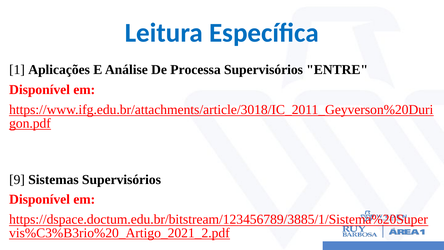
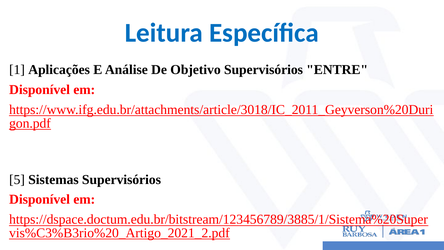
Processa: Processa -> Objetivo (196, 70)
9: 9 -> 5 (17, 179)
